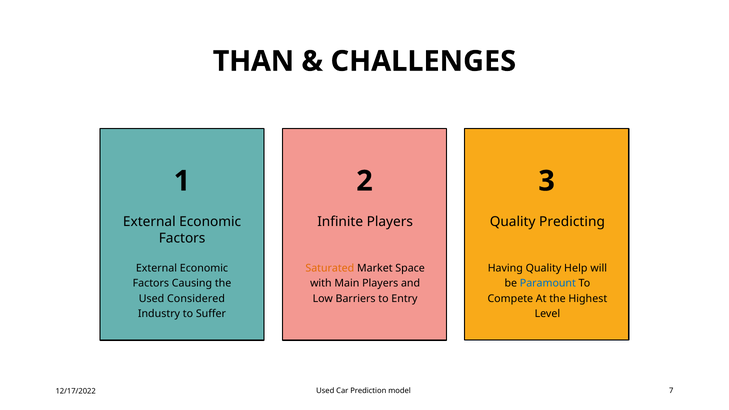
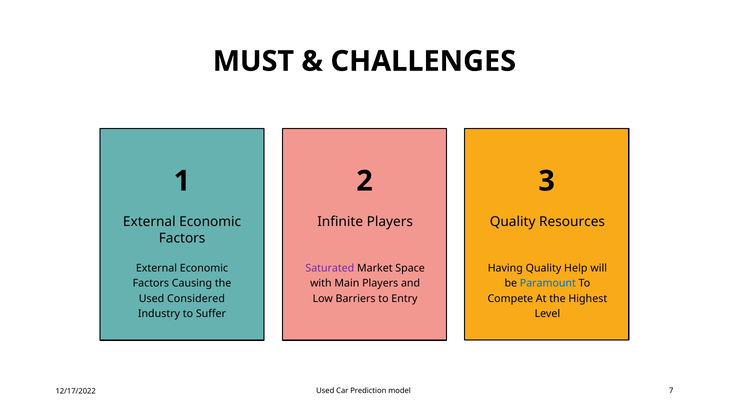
THAN: THAN -> MUST (253, 61)
Predicting: Predicting -> Resources (572, 222)
Saturated colour: orange -> purple (330, 268)
